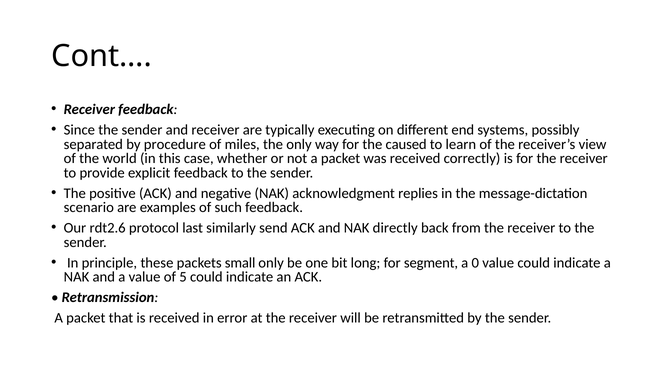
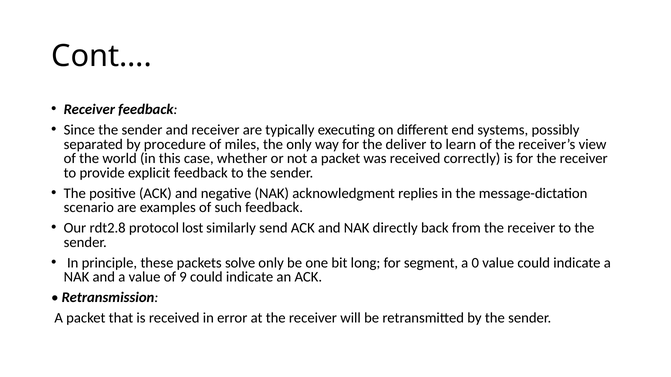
caused: caused -> deliver (406, 144)
rdt2.6: rdt2.6 -> rdt2.8 (108, 228)
last: last -> lost (193, 228)
small: small -> solve (240, 263)
5: 5 -> 9 (183, 277)
